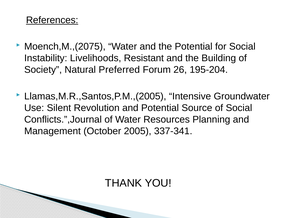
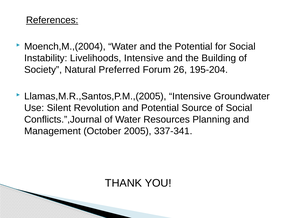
Moench,M.,(2075: Moench,M.,(2075 -> Moench,M.,(2004 (65, 47)
Livelihoods Resistant: Resistant -> Intensive (144, 58)
